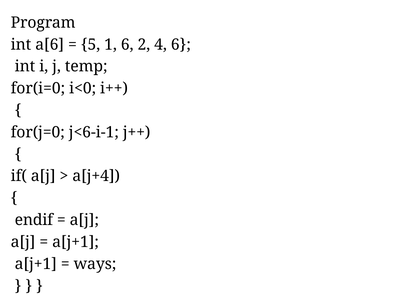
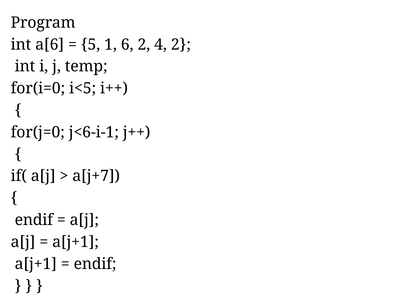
4 6: 6 -> 2 (181, 44)
i<0: i<0 -> i<5 (83, 88)
a[j+4: a[j+4 -> a[j+7 (96, 176)
ways: ways -> endif (95, 263)
